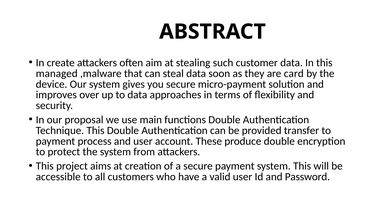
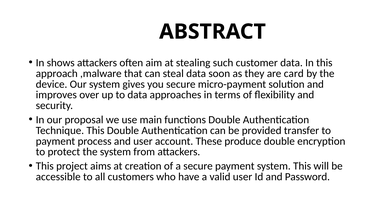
create: create -> shows (61, 63)
managed: managed -> approach (57, 73)
